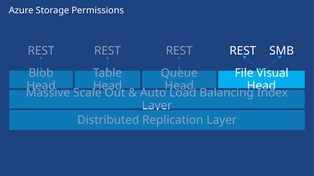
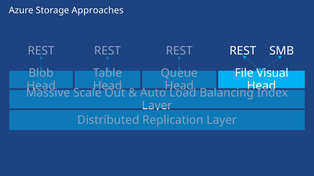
Permissions: Permissions -> Approaches (98, 10)
